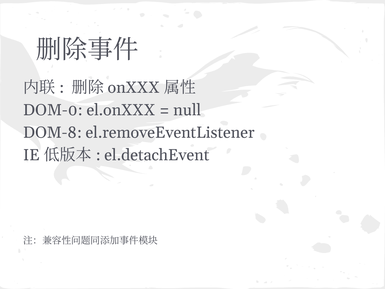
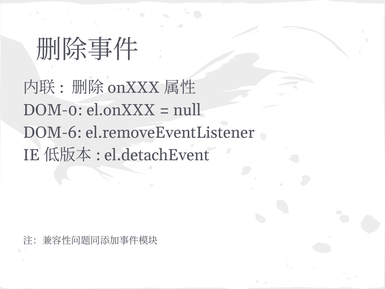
DOM-8: DOM-8 -> DOM-6 (52, 132)
